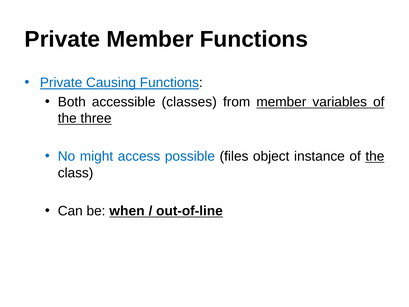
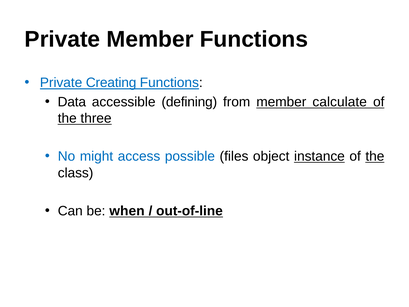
Causing: Causing -> Creating (111, 83)
Both: Both -> Data (72, 102)
classes: classes -> defining (189, 102)
variables: variables -> calculate (340, 102)
instance underline: none -> present (319, 156)
